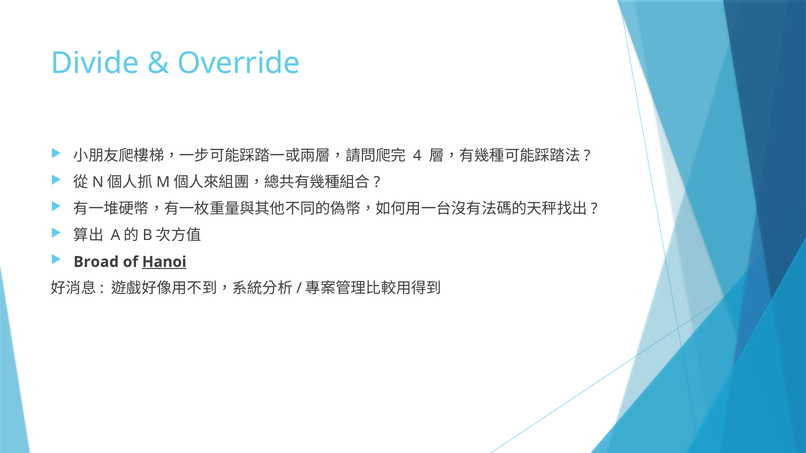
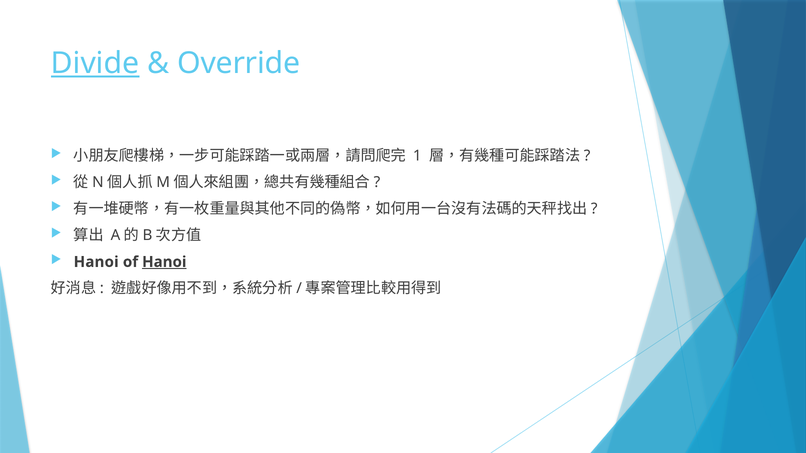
Divide underline: none -> present (95, 64)
4: 4 -> 1 (417, 156)
Broad: Broad -> Hanoi (96, 262)
